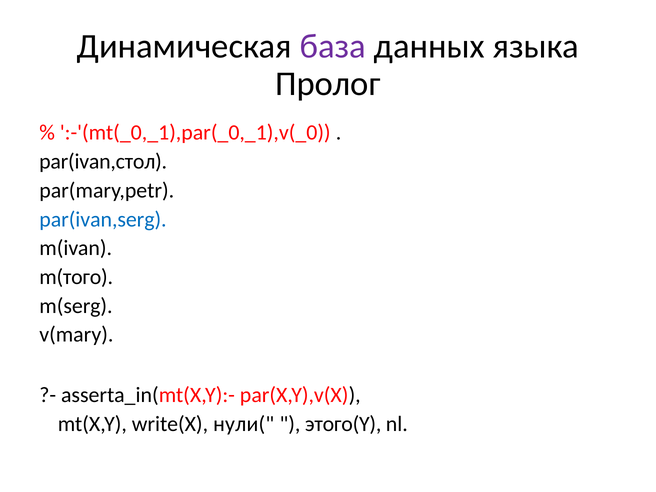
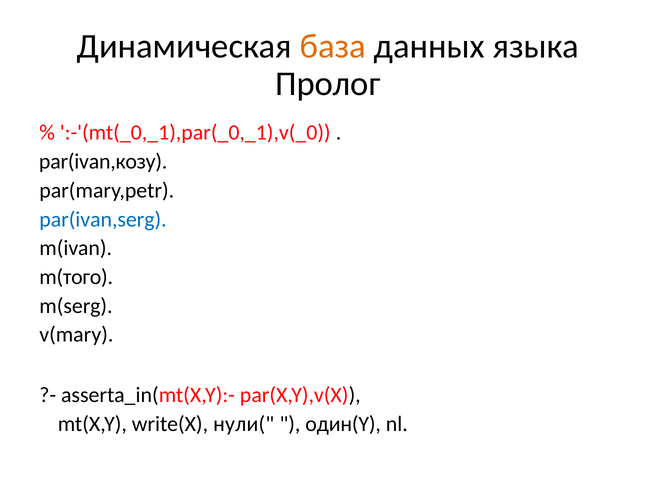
база colour: purple -> orange (333, 47)
par(ivan,стол: par(ivan,стол -> par(ivan,козу (103, 162)
этого(Y: этого(Y -> один(Y (343, 424)
